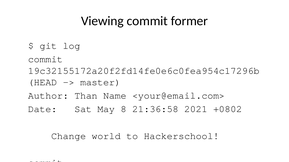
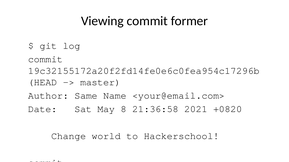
Than: Than -> Same (86, 96)
+0802: +0802 -> +0820 (228, 109)
